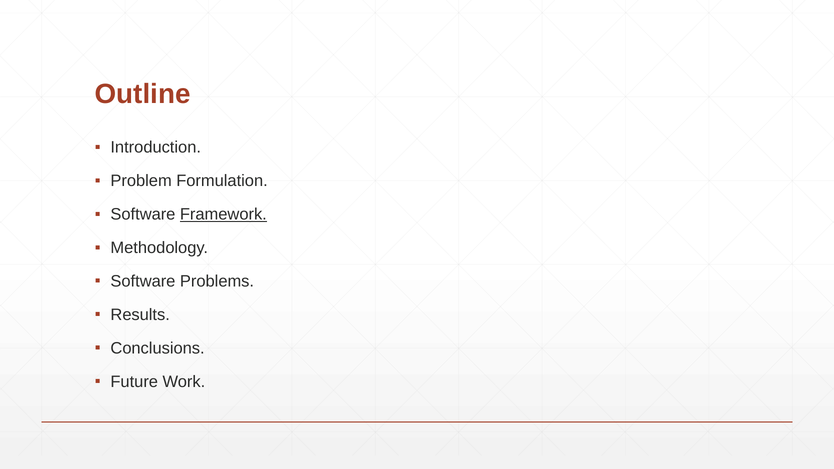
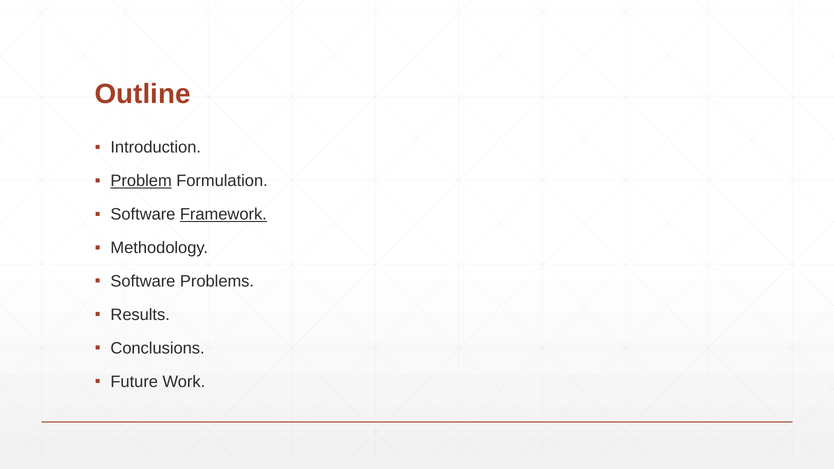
Problem underline: none -> present (141, 181)
